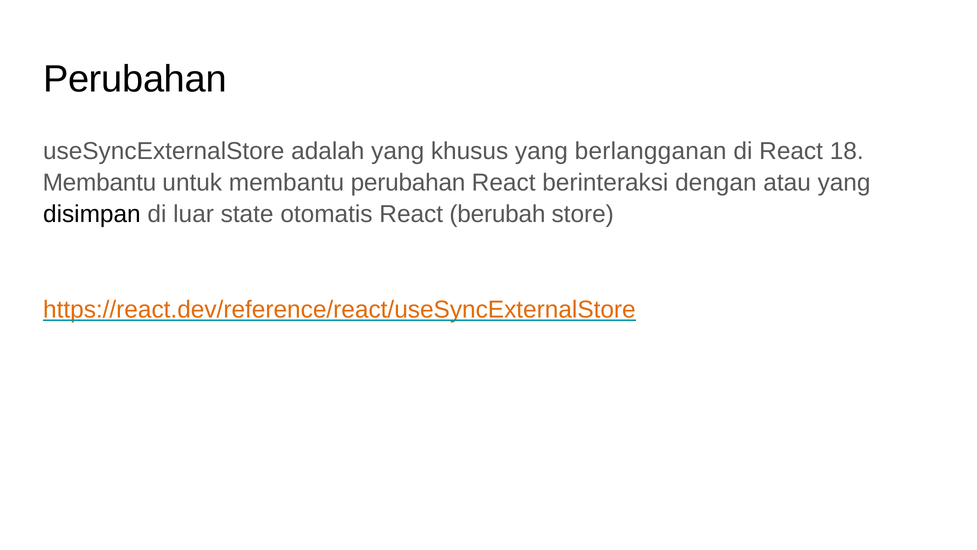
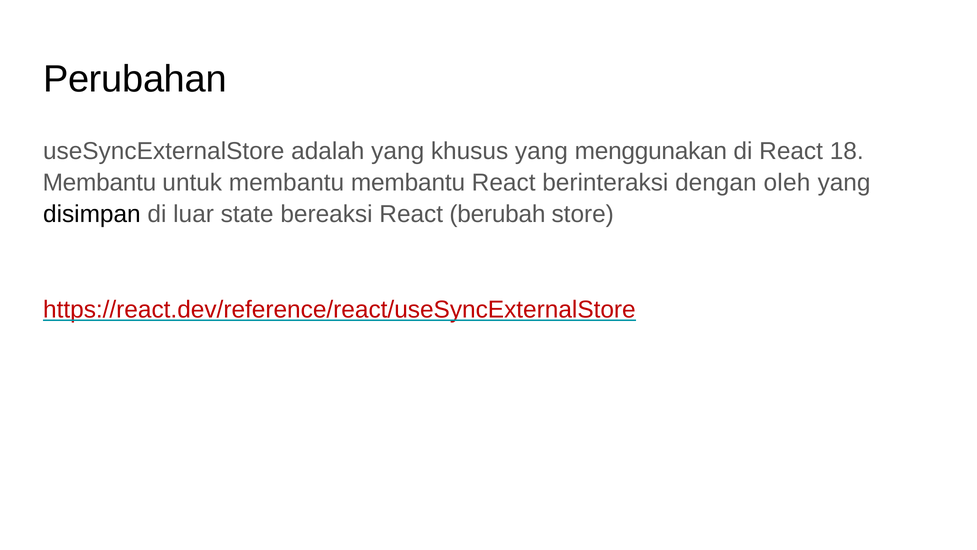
berlangganan: berlangganan -> menggunakan (651, 151)
membantu perubahan: perubahan -> membantu (408, 182)
atau: atau -> oleh (787, 182)
otomatis: otomatis -> bereaksi (326, 214)
https://react.dev/reference/react/useSyncExternalStore colour: orange -> red (339, 309)
